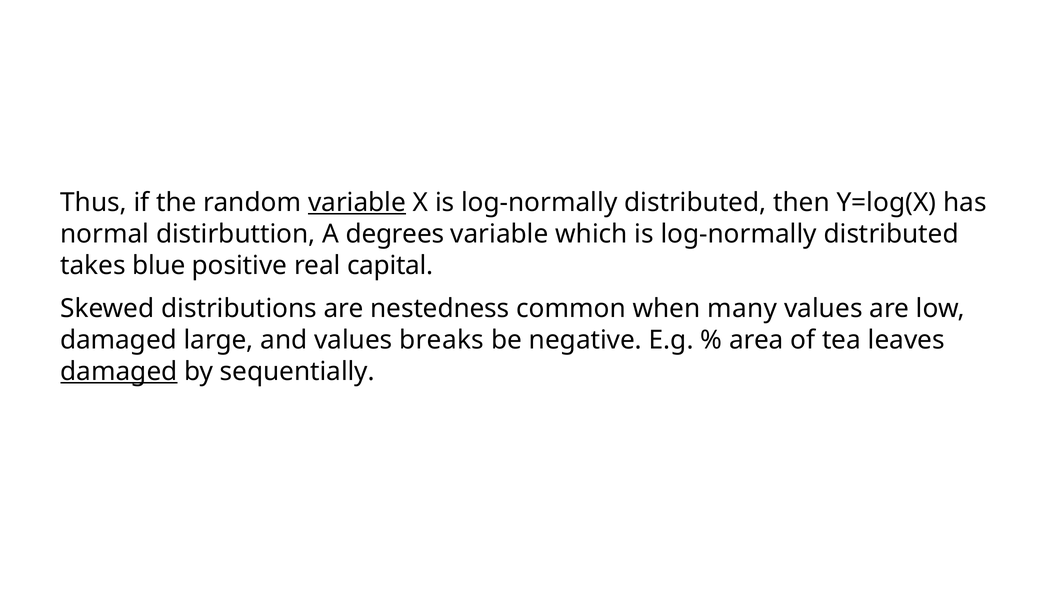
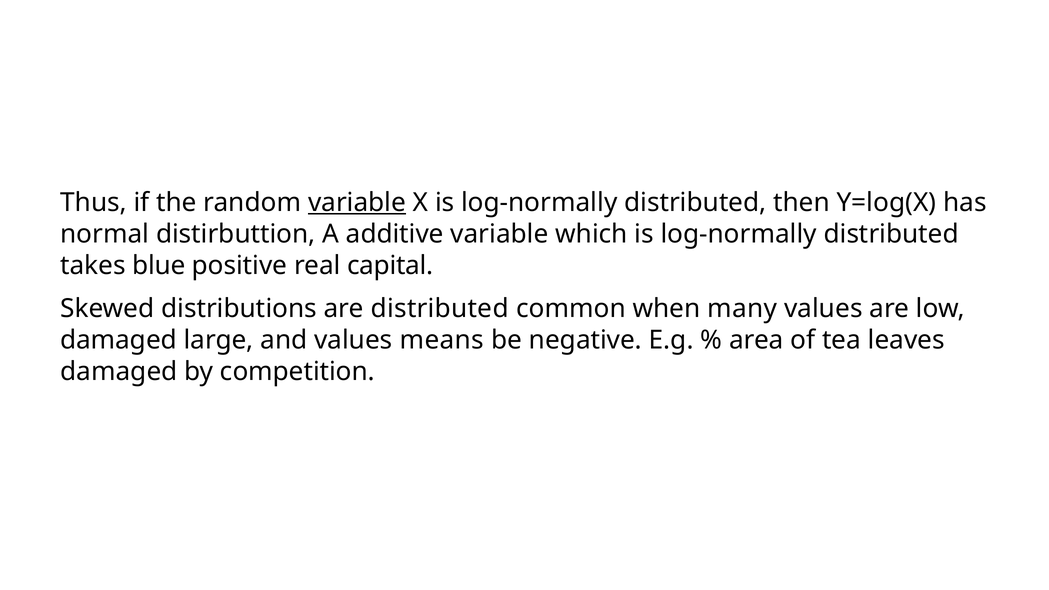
degrees: degrees -> additive (395, 234)
are nestedness: nestedness -> distributed (440, 309)
breaks: breaks -> means (442, 340)
damaged underline: present -> none (119, 372)
sequentially: sequentially -> competition (297, 372)
